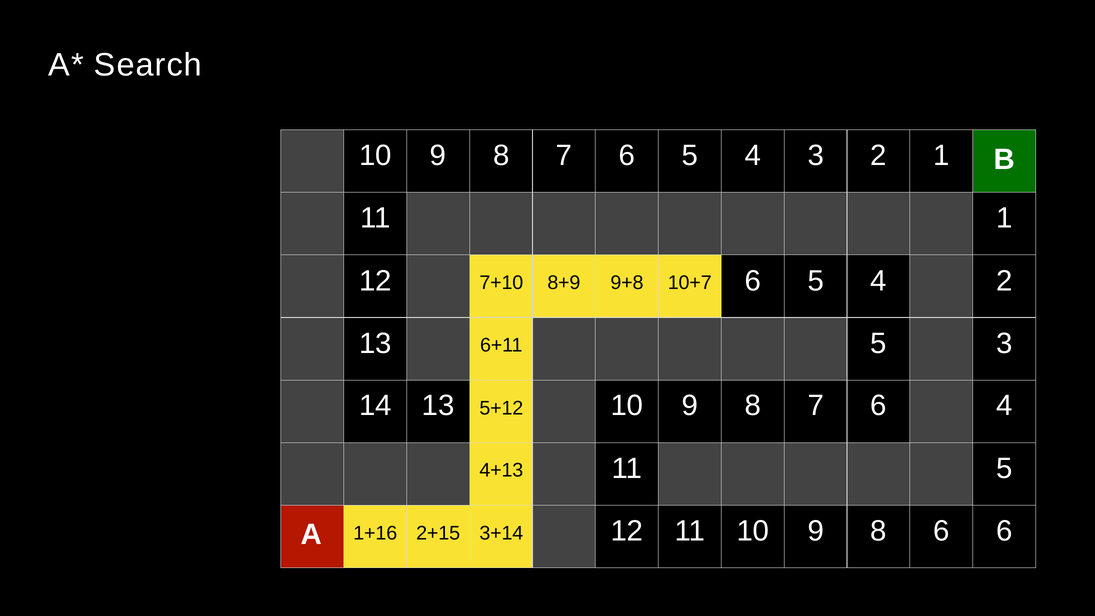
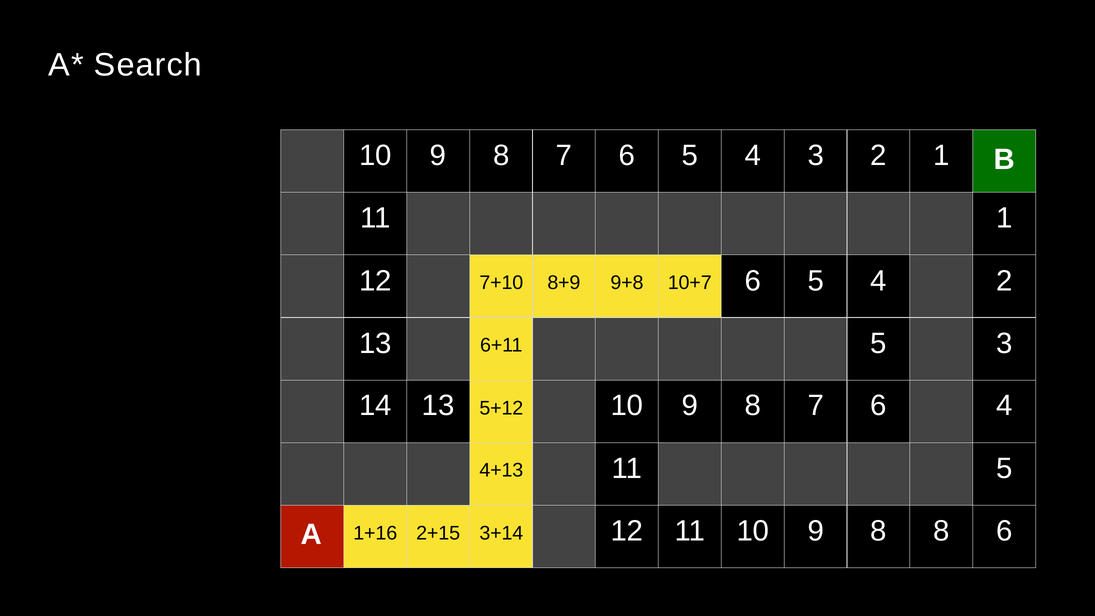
8 6: 6 -> 8 (941, 531)
